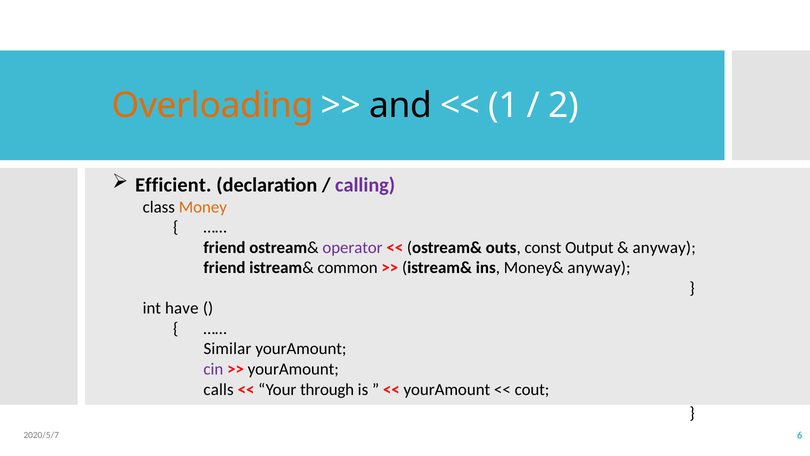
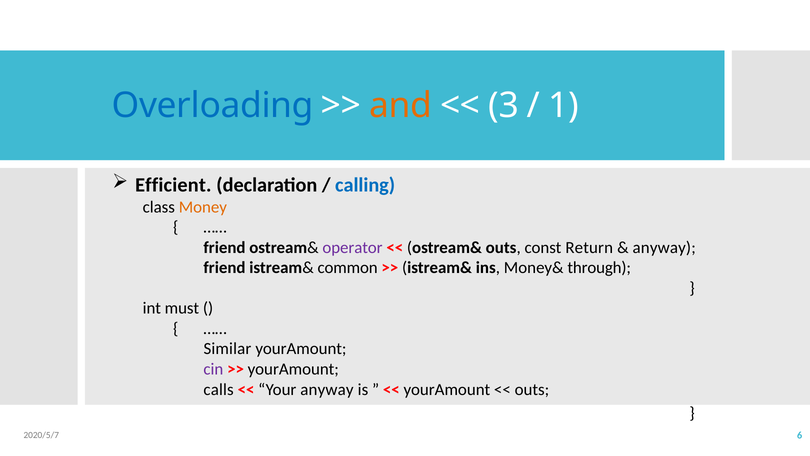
Overloading colour: orange -> blue (213, 105)
and colour: black -> orange (401, 105)
1: 1 -> 3 (504, 105)
2: 2 -> 1 (564, 105)
calling colour: purple -> blue (365, 185)
Output: Output -> Return (589, 247)
Money& anyway: anyway -> through (599, 268)
have: have -> must (182, 308)
Your through: through -> anyway (327, 389)
cout: cout -> outs (532, 389)
